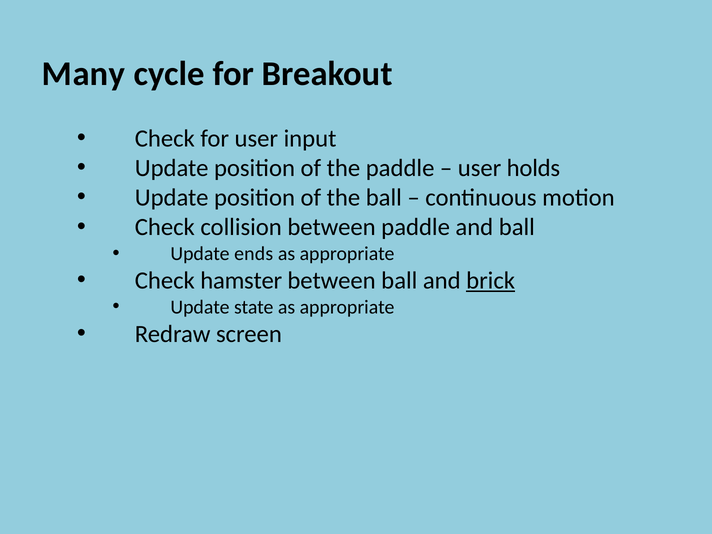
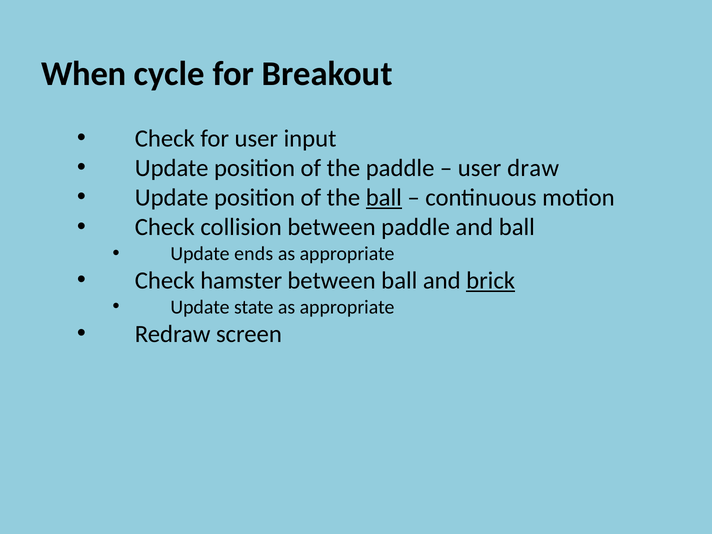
Many: Many -> When (84, 74)
holds: holds -> draw (533, 168)
ball underline: none -> present (384, 198)
